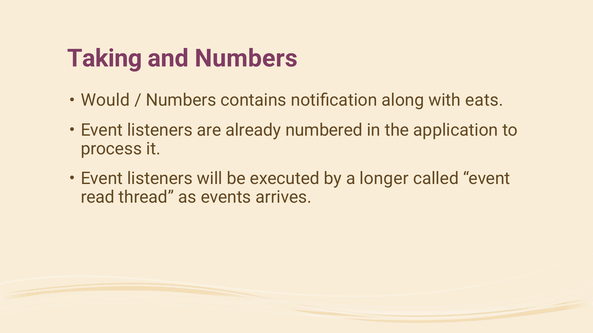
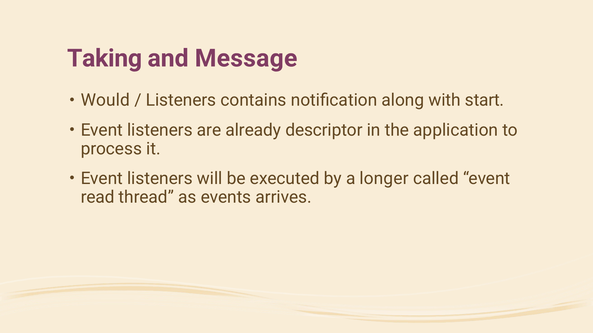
and Numbers: Numbers -> Message (246, 58)
Numbers: Numbers -> Listeners (181, 100)
eats: eats -> start (485, 100)
numbered: numbered -> descriptor (324, 130)
